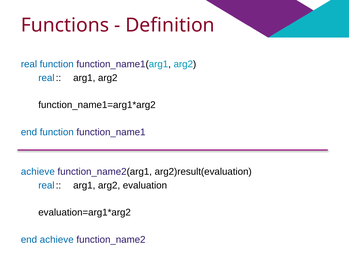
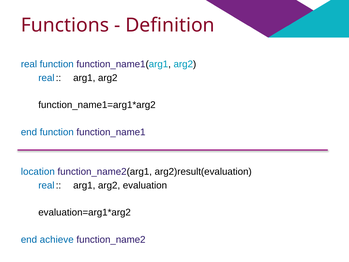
achieve: achieve -> location (38, 172)
